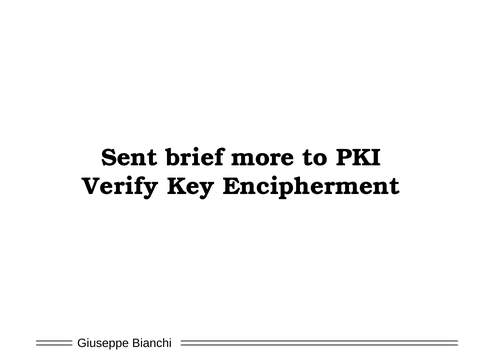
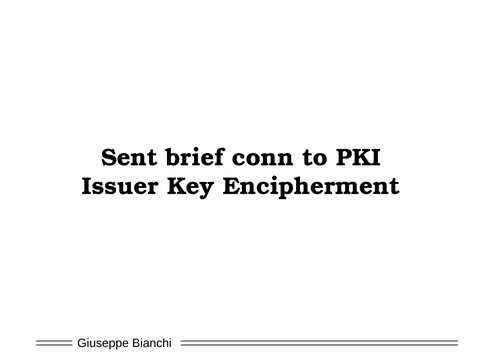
more: more -> conn (263, 158)
Verify: Verify -> Issuer (120, 187)
